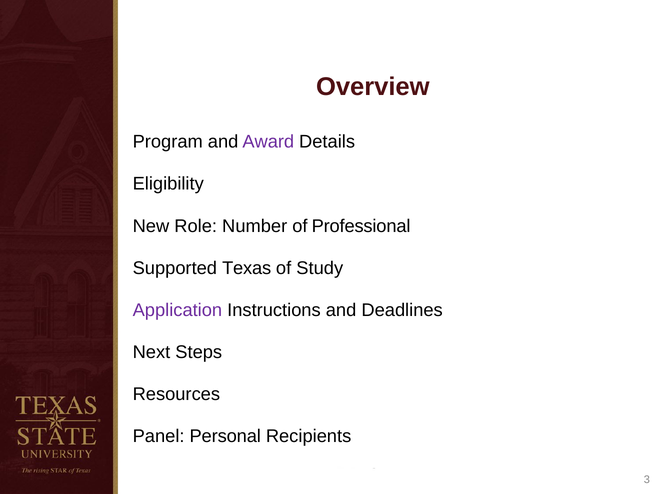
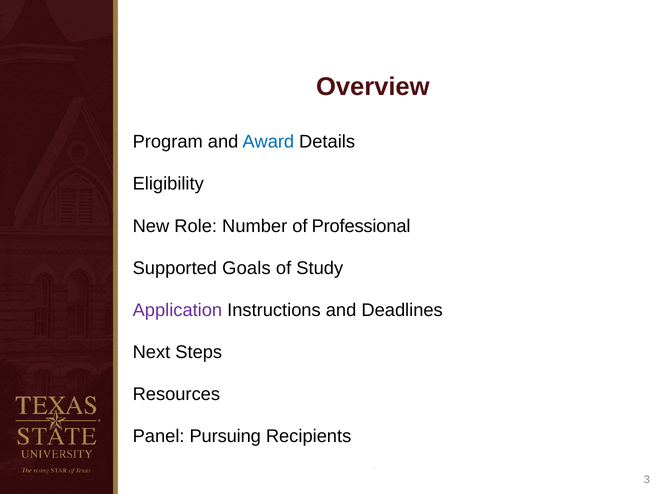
Award colour: purple -> blue (268, 142)
Texas: Texas -> Goals (246, 268)
Personal: Personal -> Pursuing (225, 436)
